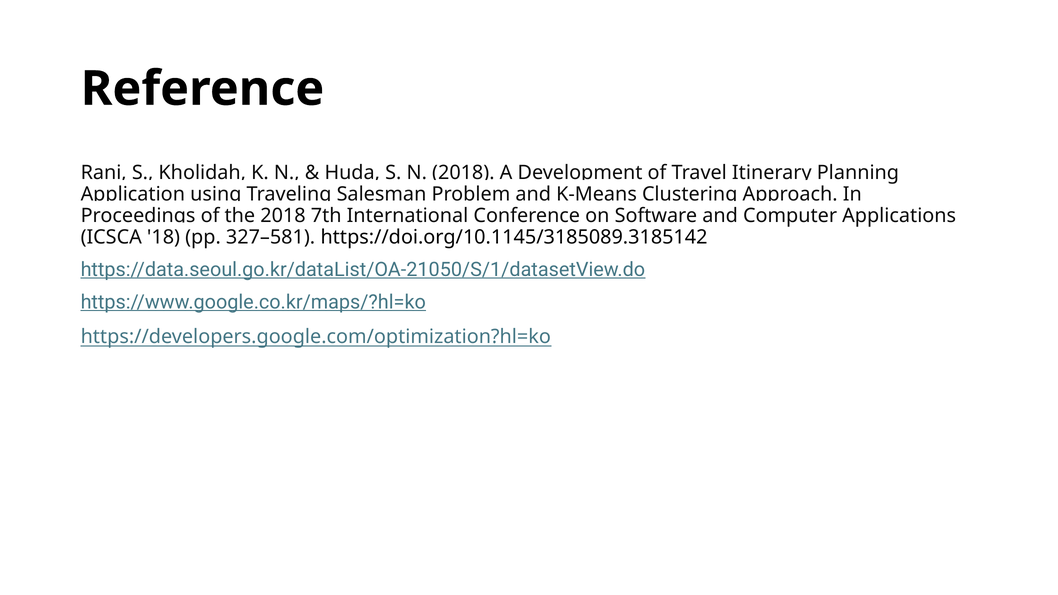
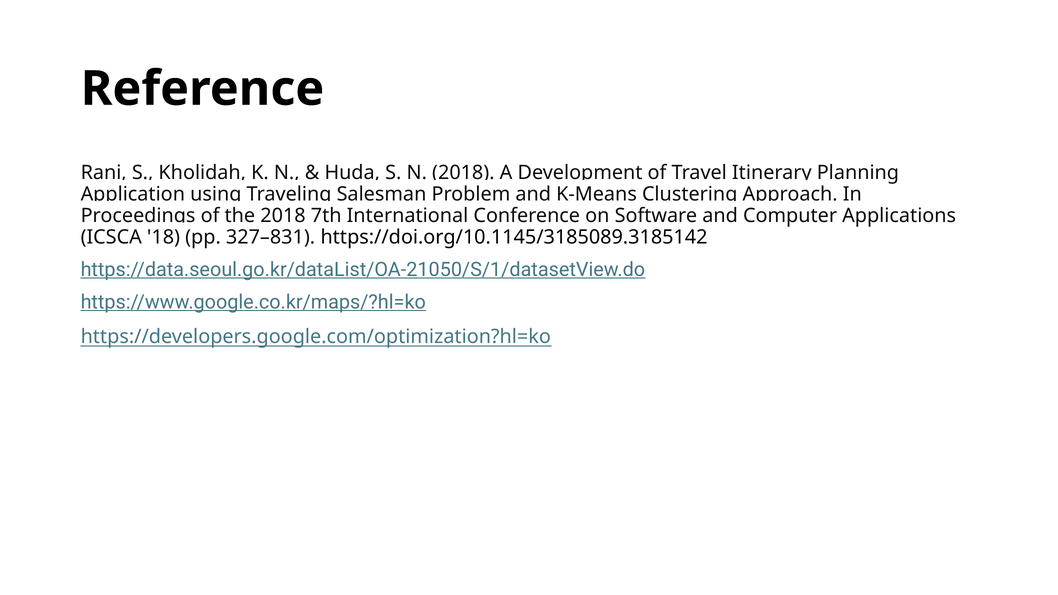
327–581: 327–581 -> 327–831 (271, 237)
